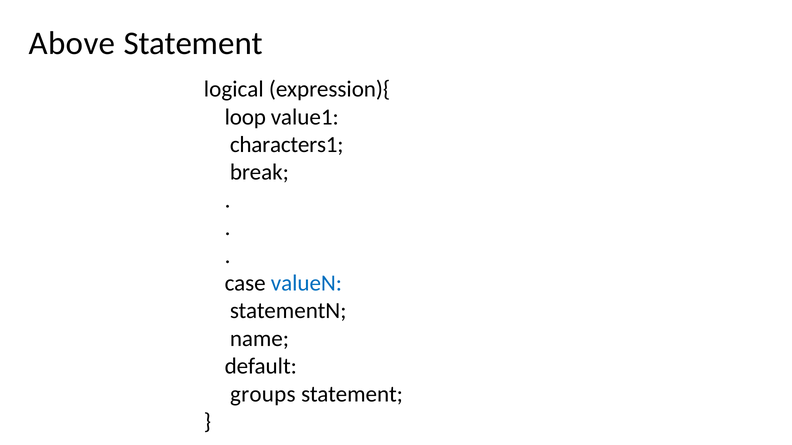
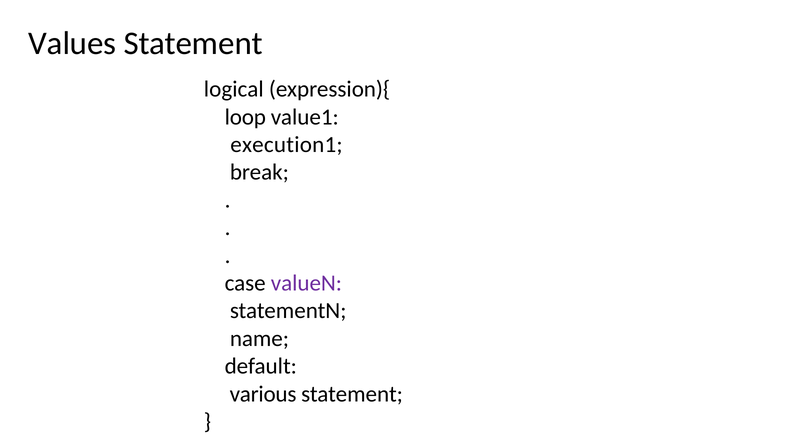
Above: Above -> Values (72, 43)
characters1: characters1 -> execution1 (286, 145)
valueN colour: blue -> purple (306, 283)
groups: groups -> various (263, 394)
